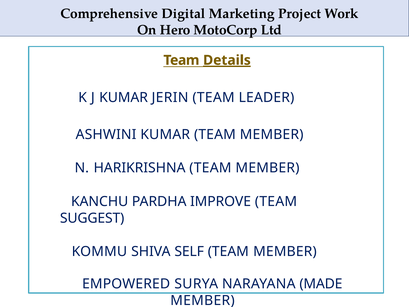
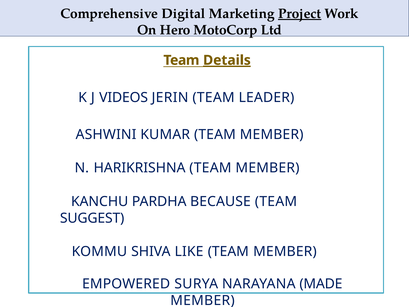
Project underline: none -> present (300, 14)
J KUMAR: KUMAR -> VIDEOS (124, 97)
IMPROVE: IMPROVE -> BECAUSE (220, 201)
SELF: SELF -> LIKE (189, 251)
